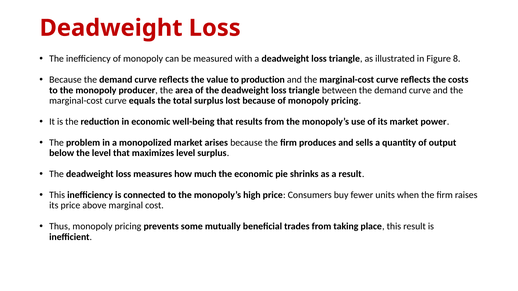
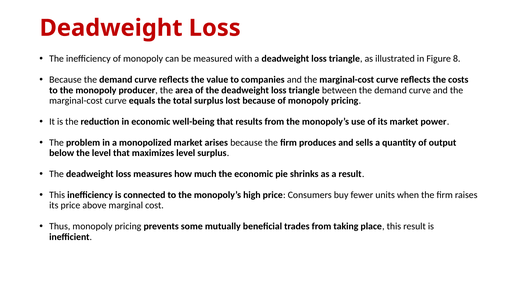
production: production -> companies (263, 80)
